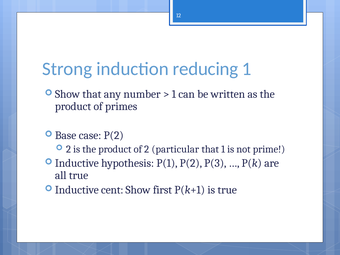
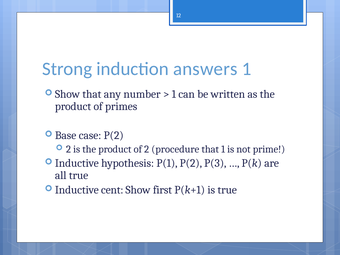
reducing: reducing -> answers (205, 69)
particular: particular -> procedure (175, 149)
